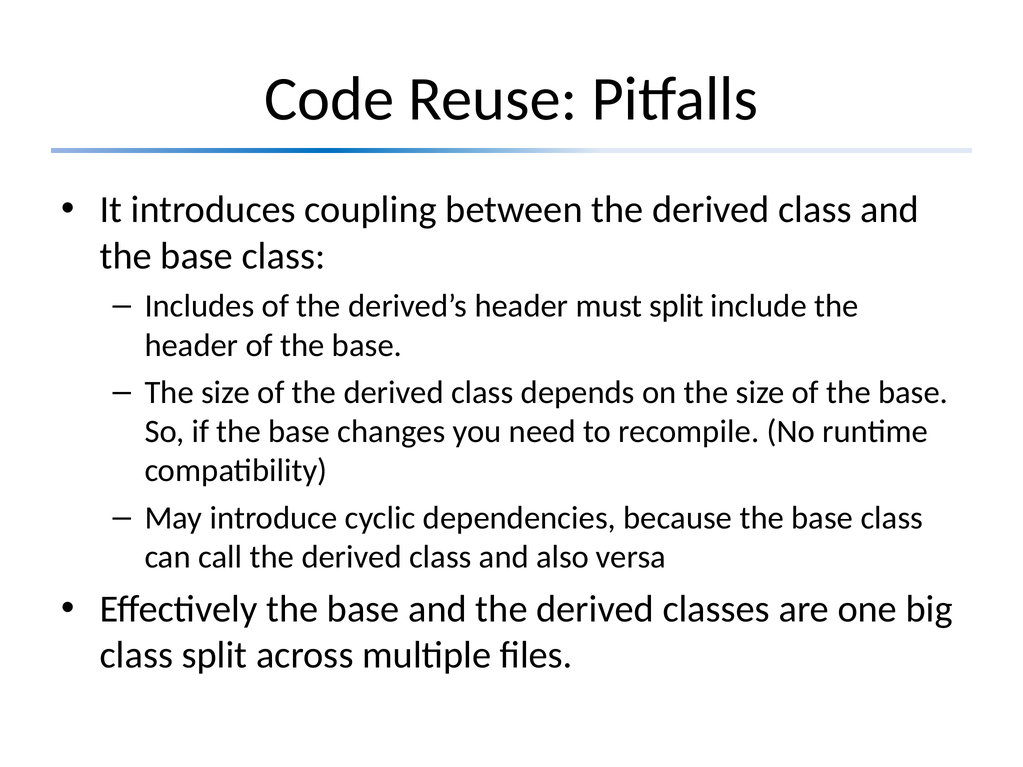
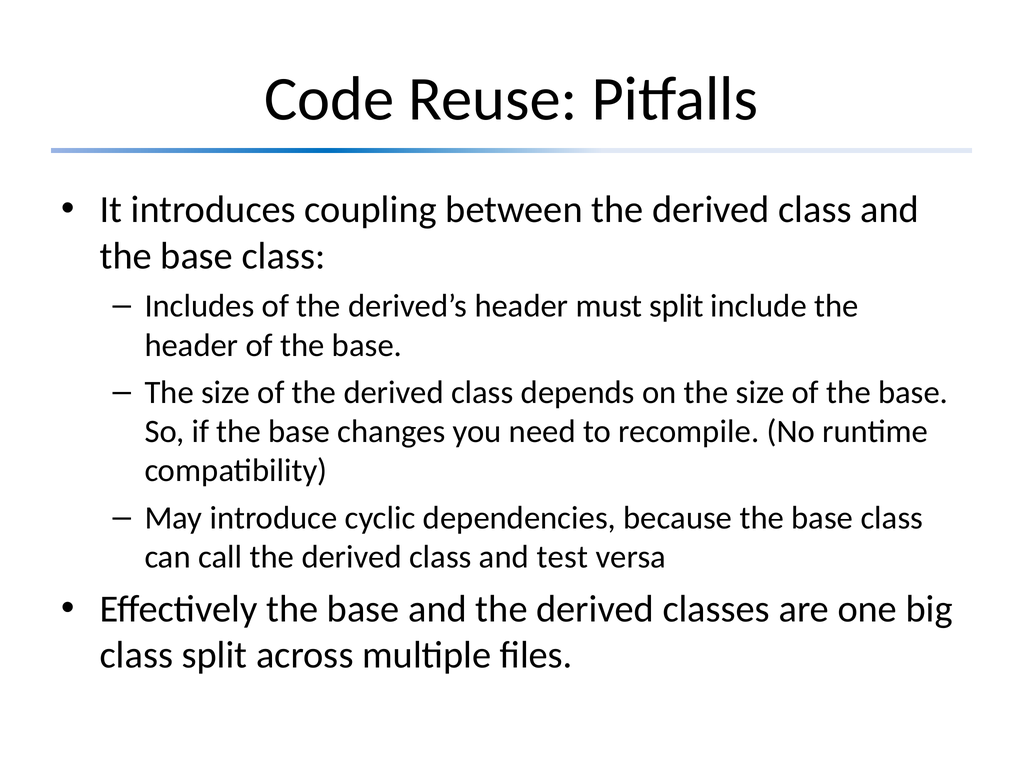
also: also -> test (562, 557)
